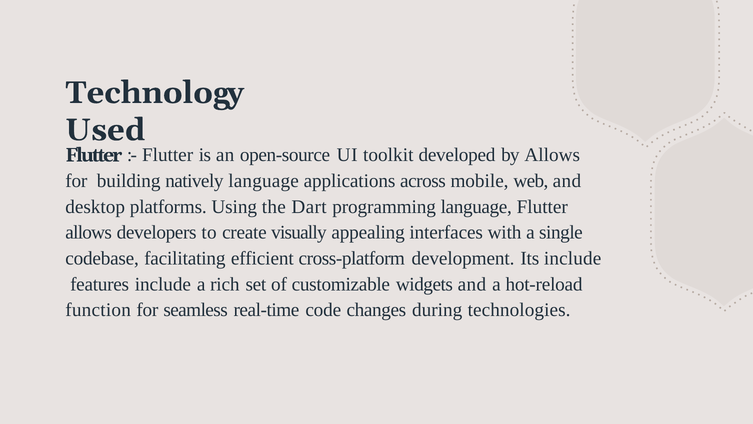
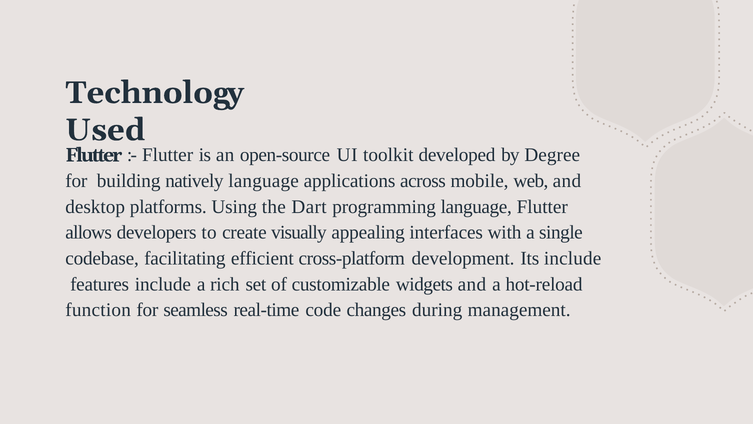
by Allows: Allows -> Degree (552, 155)
technologies: technologies -> management (519, 310)
